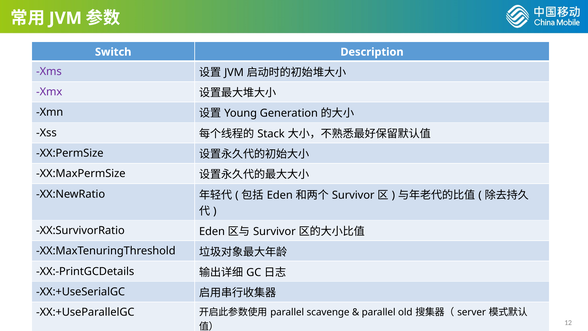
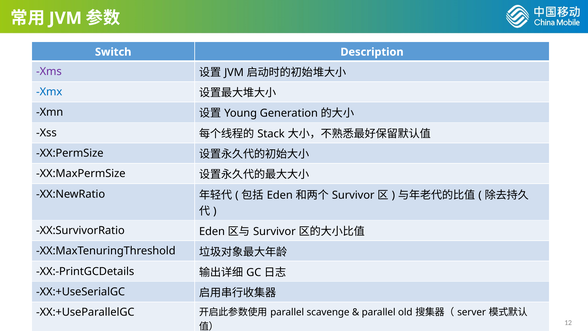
Xmx colour: purple -> blue (49, 92)
